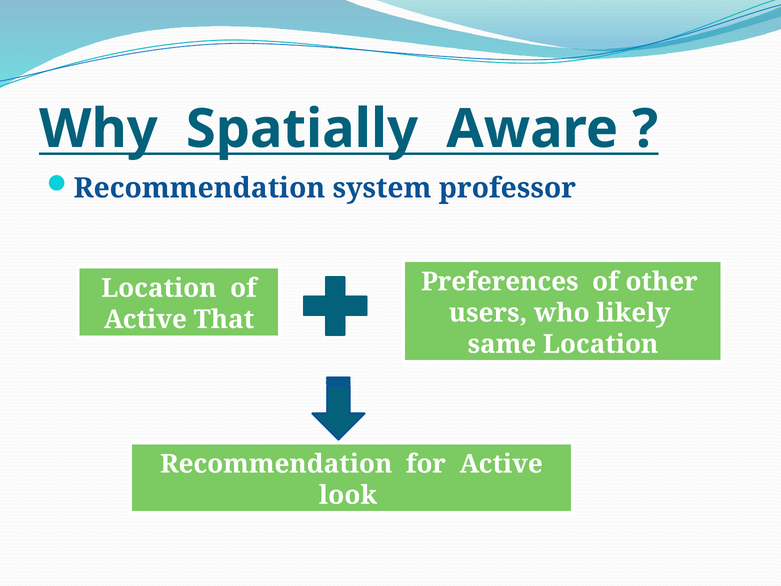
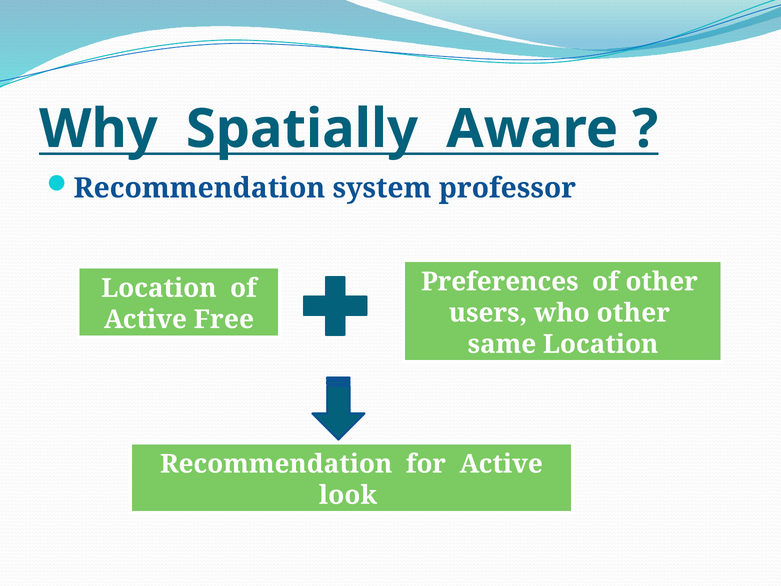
who likely: likely -> other (633, 313)
That: That -> Free (224, 319)
